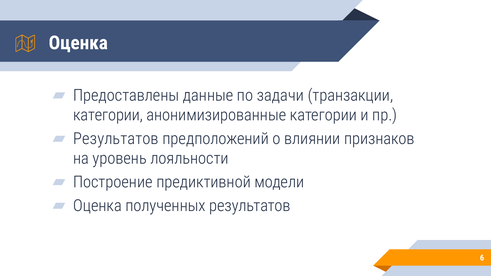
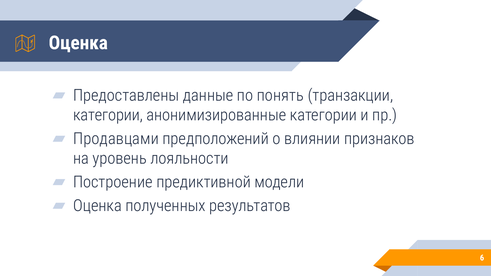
задачи: задачи -> понять (280, 95)
Результатов: Результатов -> Продавцами (116, 139)
